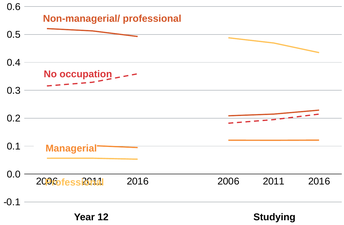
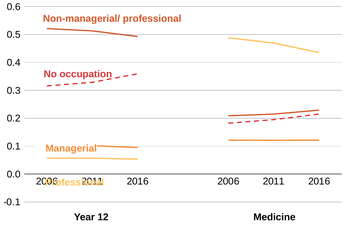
Studying: Studying -> Medicine (274, 217)
